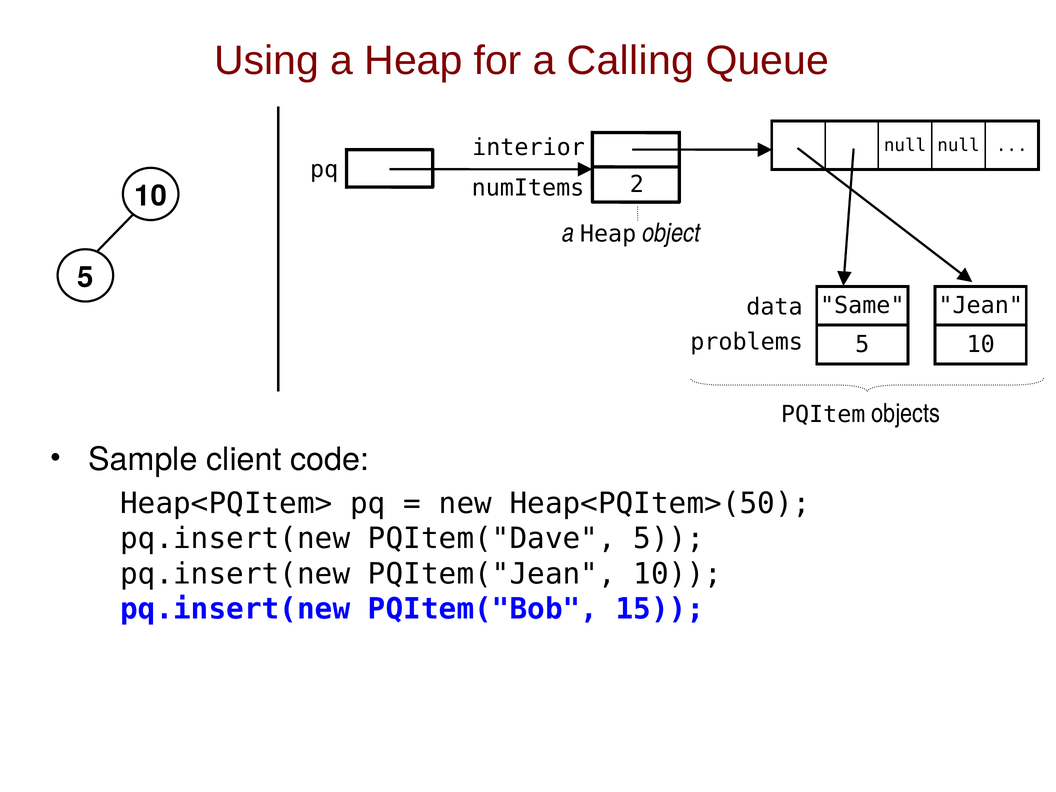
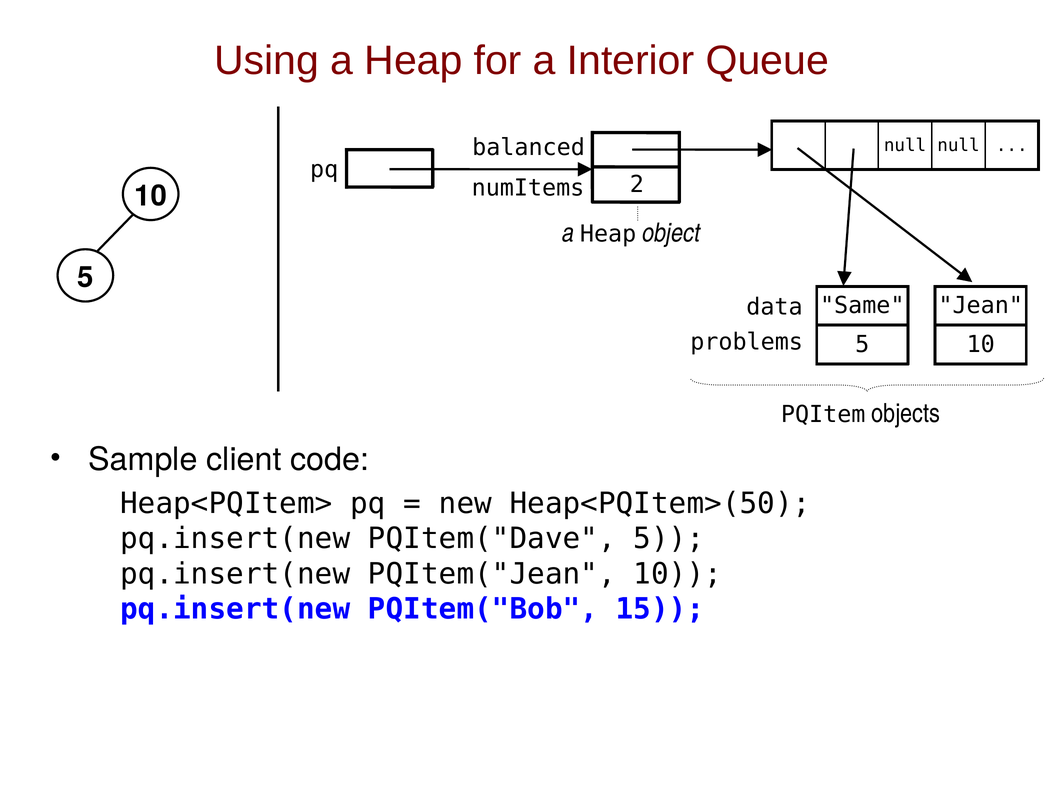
Calling: Calling -> Interior (631, 61)
interior: interior -> balanced (529, 147)
